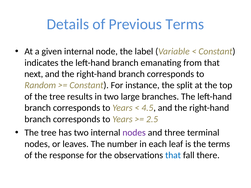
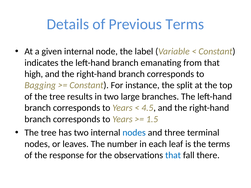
next: next -> high (34, 74)
Random: Random -> Bagging (40, 85)
2.5: 2.5 -> 1.5 (152, 119)
nodes colour: purple -> blue (134, 133)
